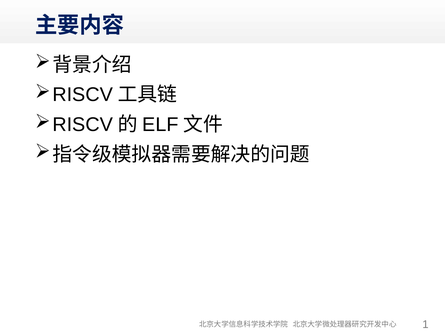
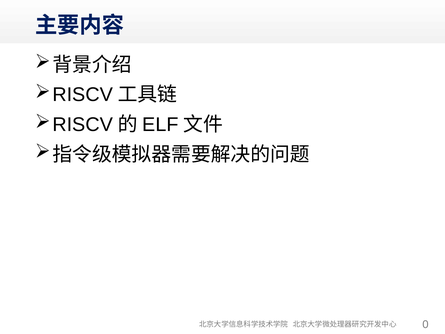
1: 1 -> 0 (425, 324)
